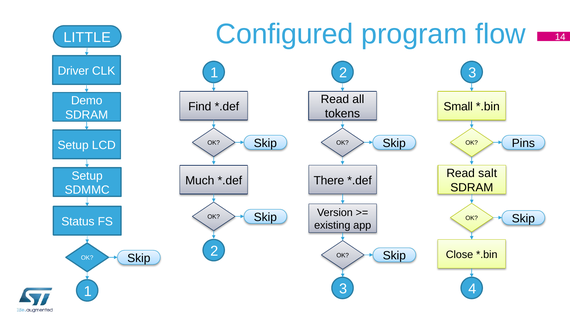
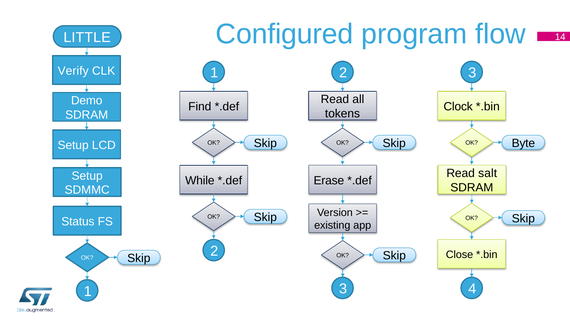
Driver: Driver -> Verify (73, 71)
Small: Small -> Clock (458, 106)
Pins: Pins -> Byte (523, 143)
There: There -> Erase (329, 180)
Much: Much -> While (200, 180)
